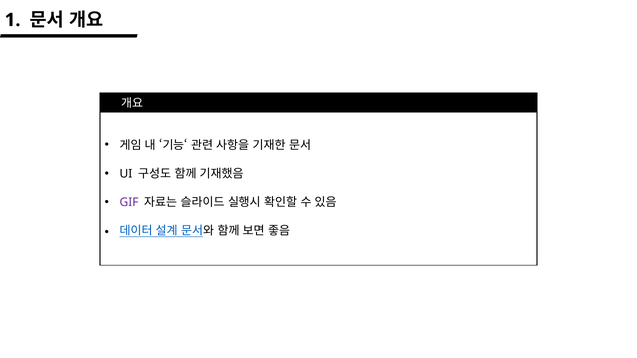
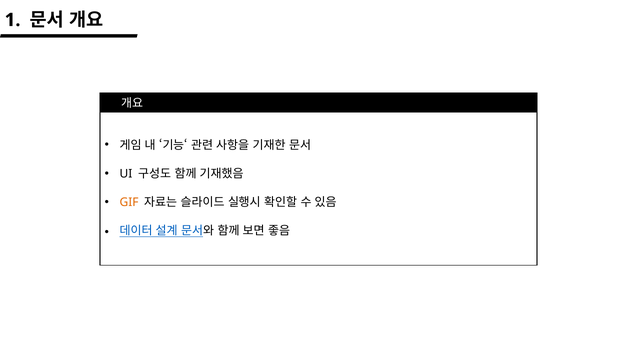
GIF colour: purple -> orange (129, 203)
